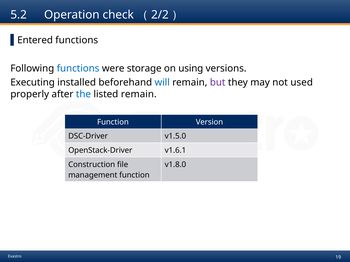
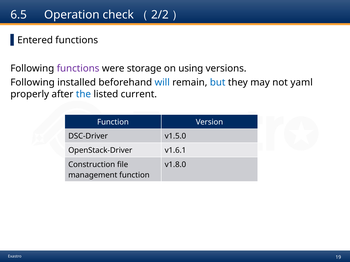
5.2: 5.2 -> 6.5 (19, 15)
functions colour: blue -> purple (78, 69)
Executing: Executing -> Following (33, 83)
but colour: purple -> blue (218, 83)
used: used -> yaml (302, 83)
listed remain: remain -> current (139, 94)
